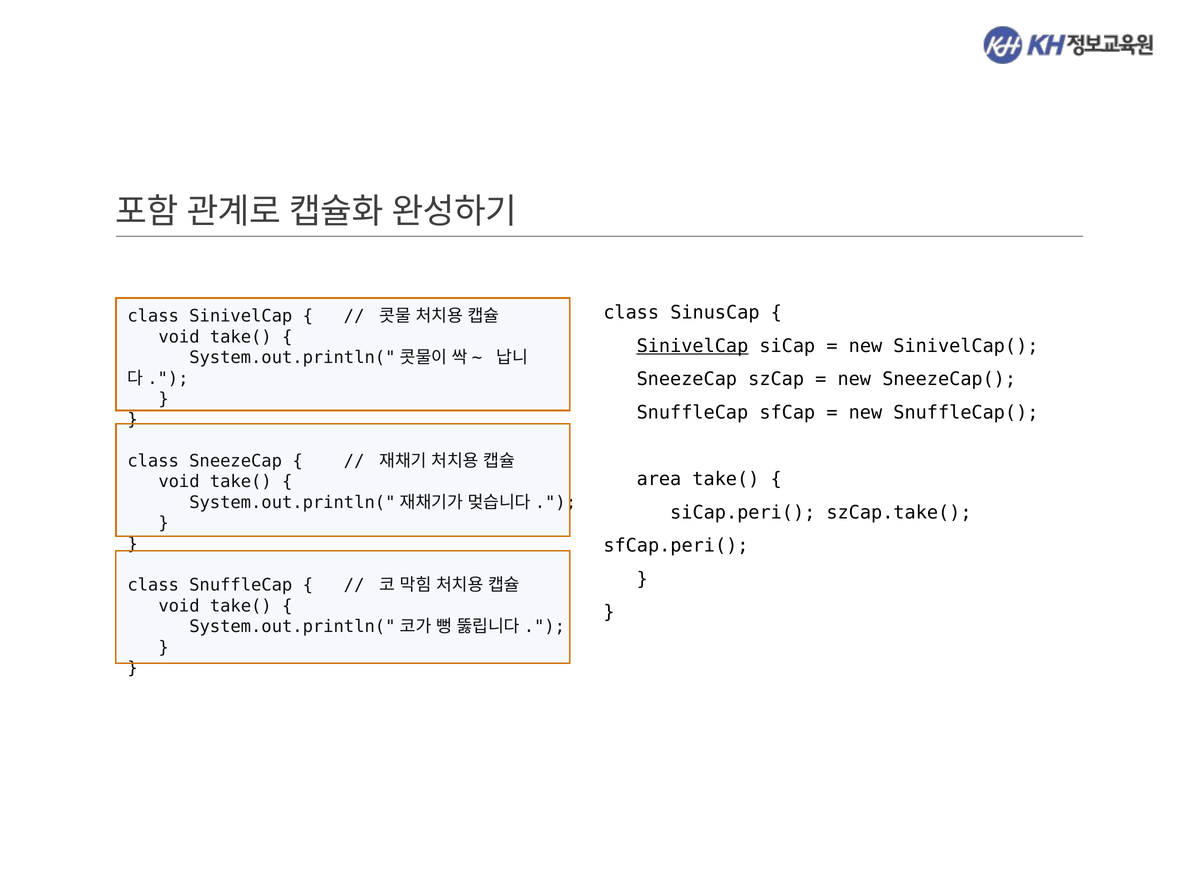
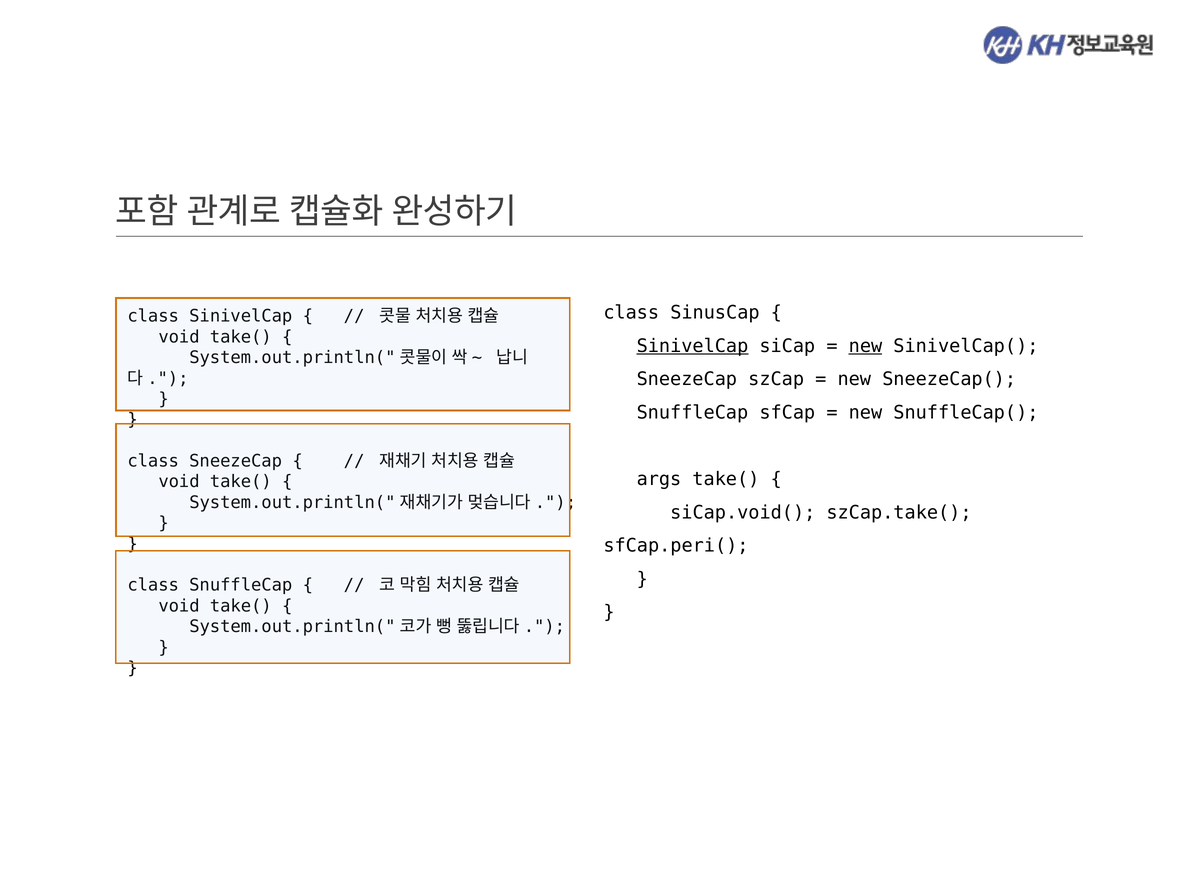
new underline: none -> present (865, 346)
area: area -> args (659, 479)
siCap.peri(: siCap.peri( -> siCap.void( (743, 512)
